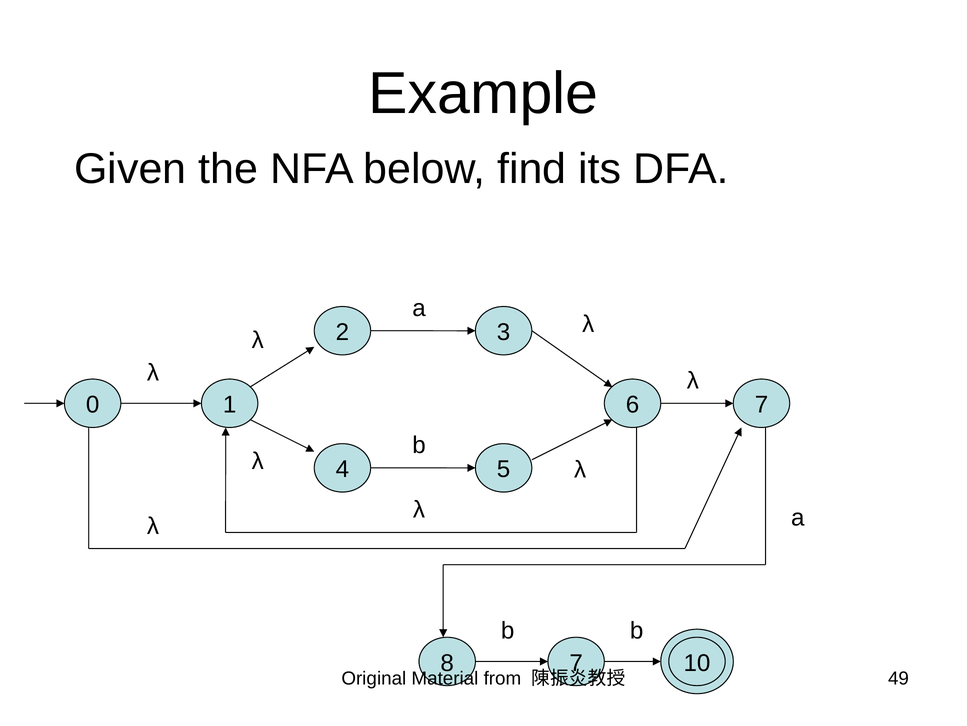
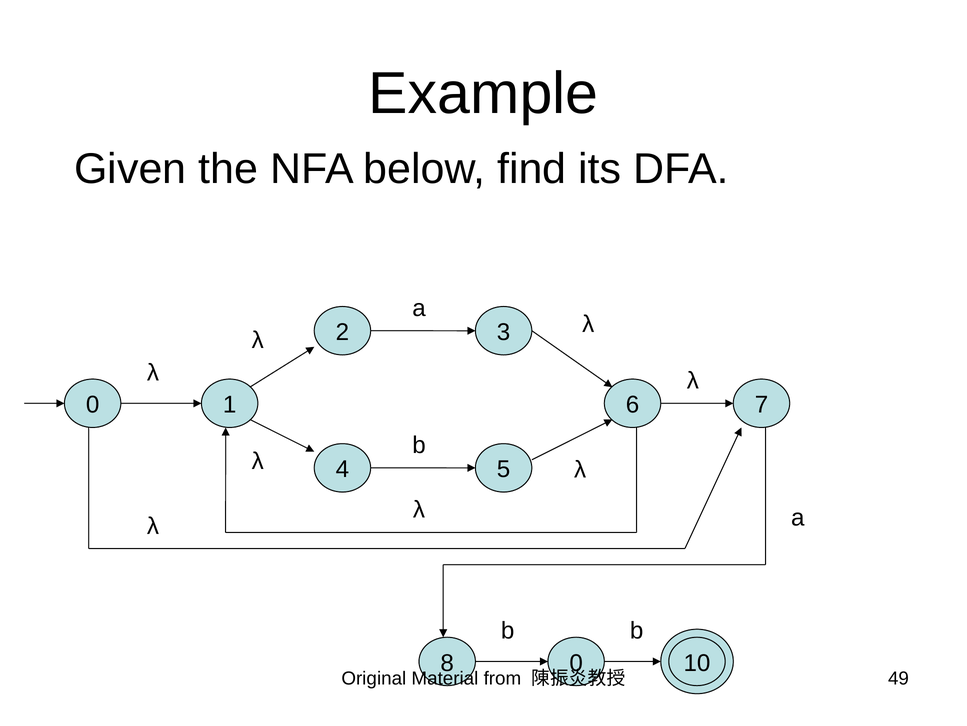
8 7: 7 -> 0 (576, 662)
